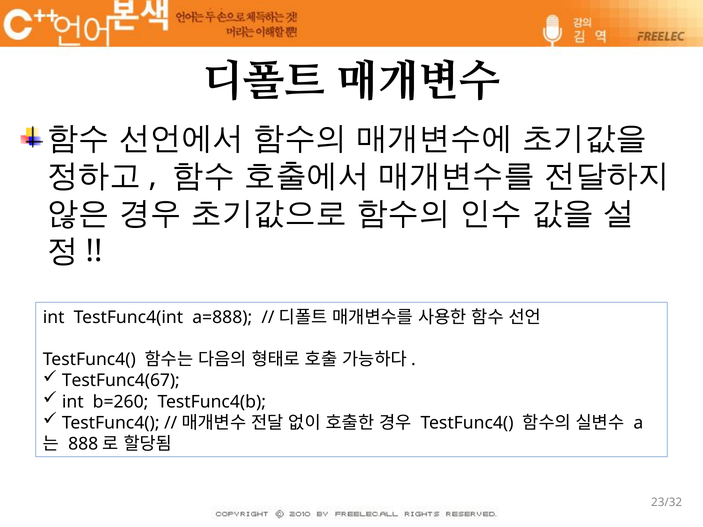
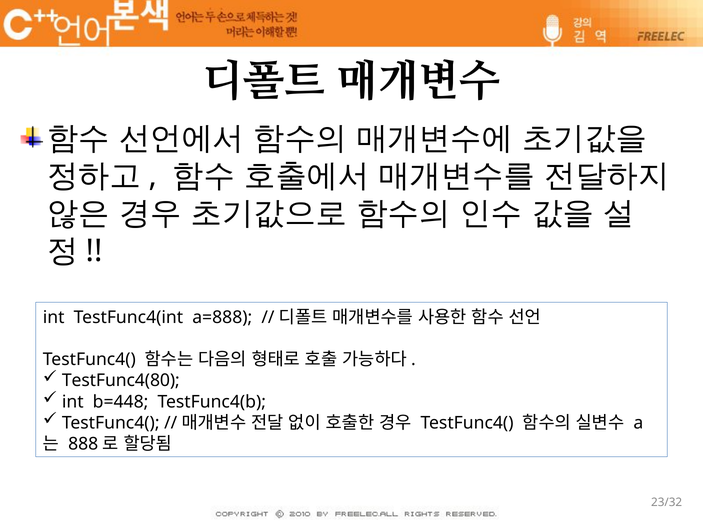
TestFunc4(67: TestFunc4(67 -> TestFunc4(80 (121, 381)
b=260: b=260 -> b=448 (121, 402)
